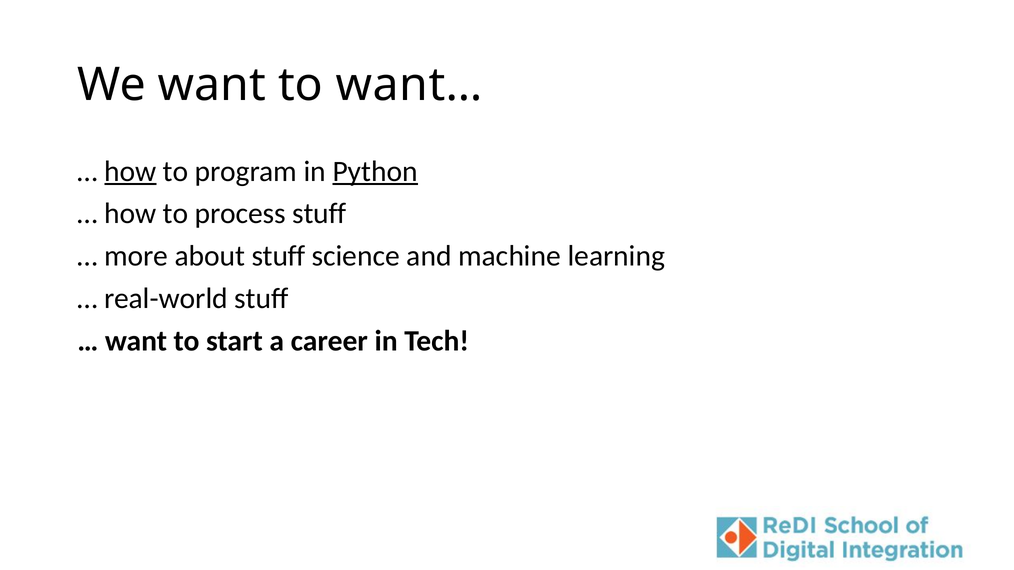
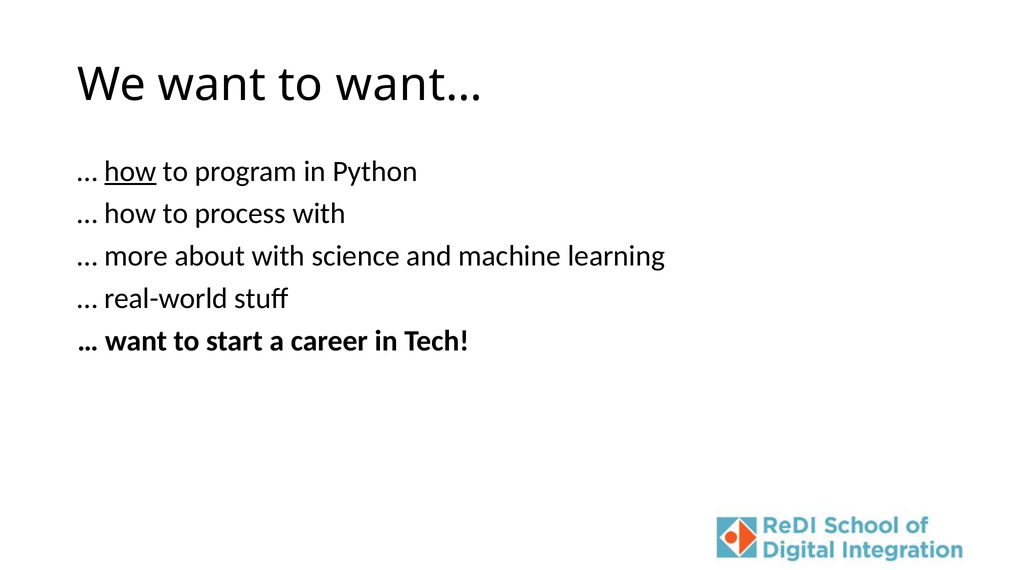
Python underline: present -> none (375, 171)
process stuff: stuff -> with (319, 214)
about stuff: stuff -> with (278, 256)
